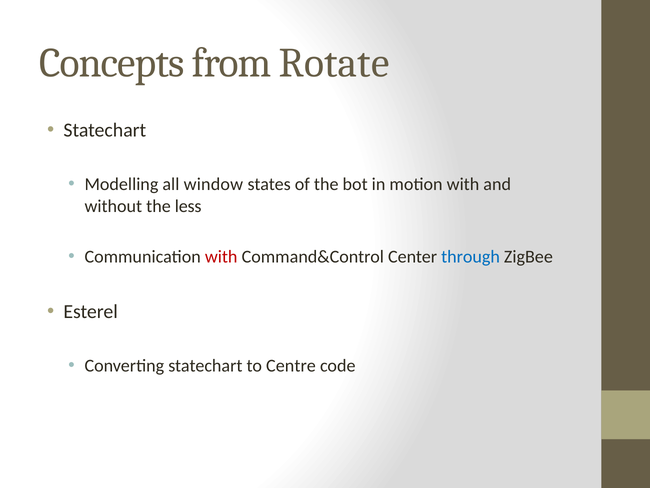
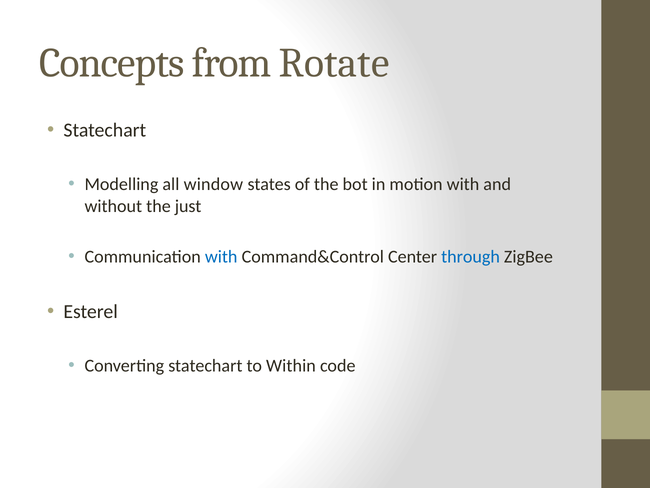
less: less -> just (188, 206)
with colour: red -> blue (221, 257)
Centre: Centre -> Within (291, 365)
